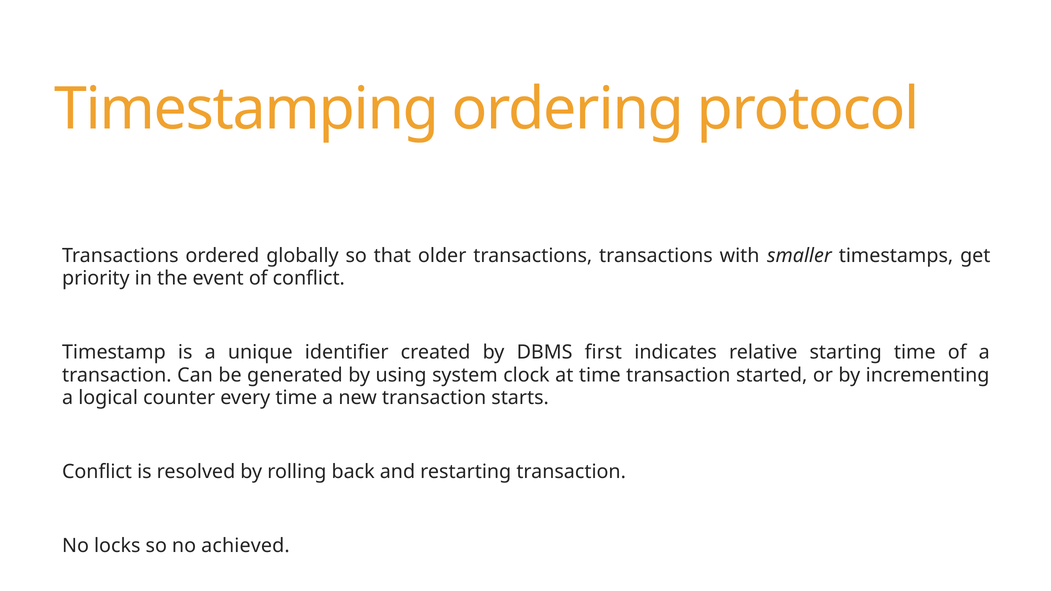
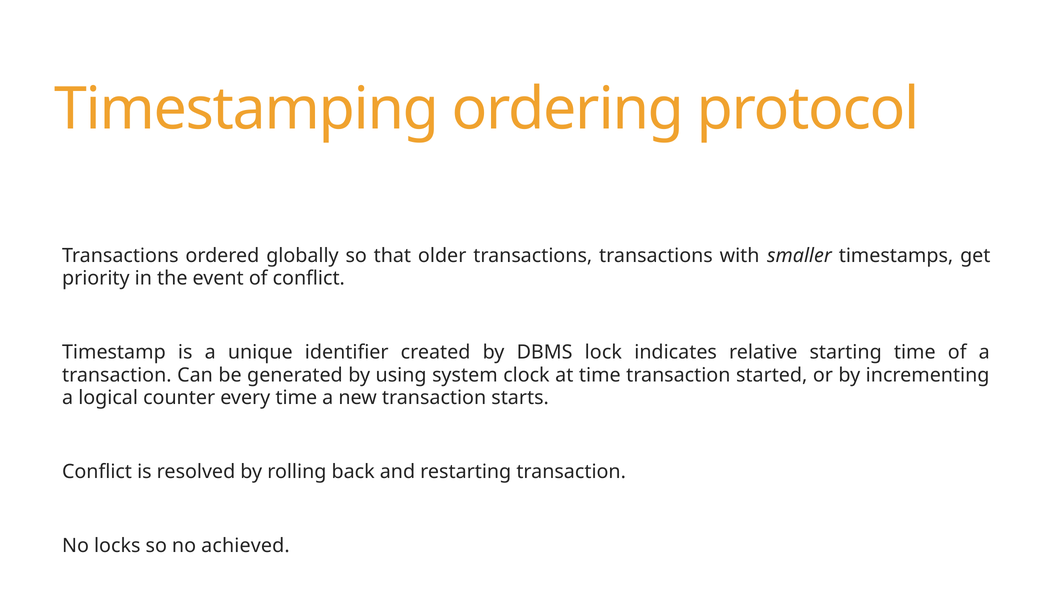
first: first -> lock (603, 353)
